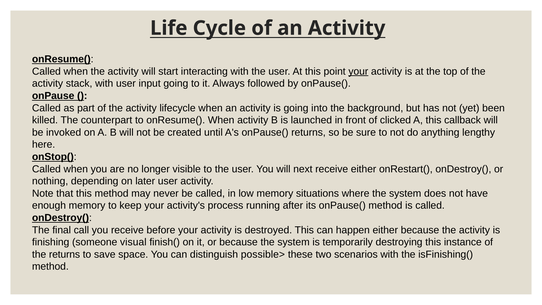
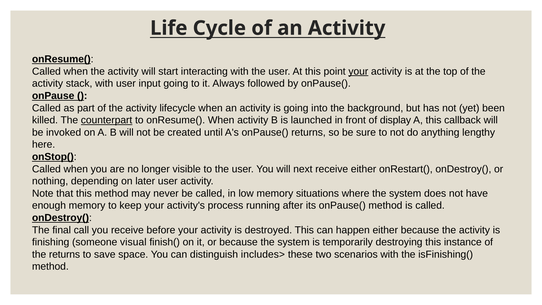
counterpart underline: none -> present (107, 120)
clicked: clicked -> display (395, 120)
possible>: possible> -> includes> (263, 254)
